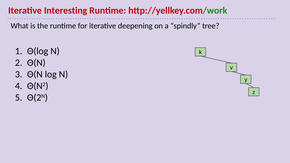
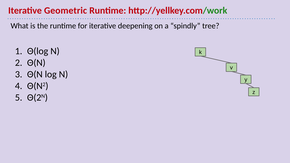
Interesting: Interesting -> Geometric (66, 11)
